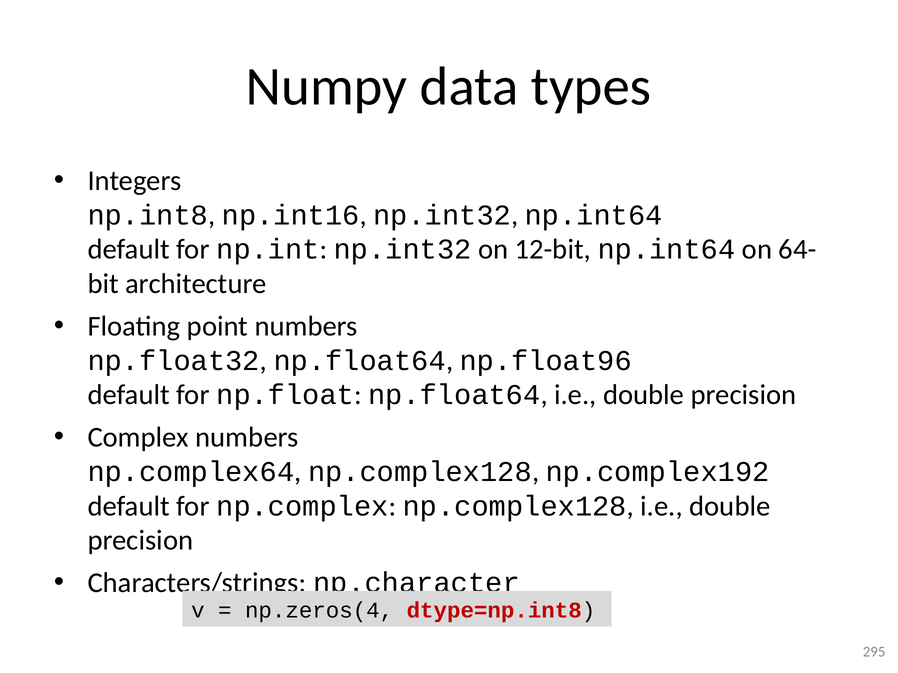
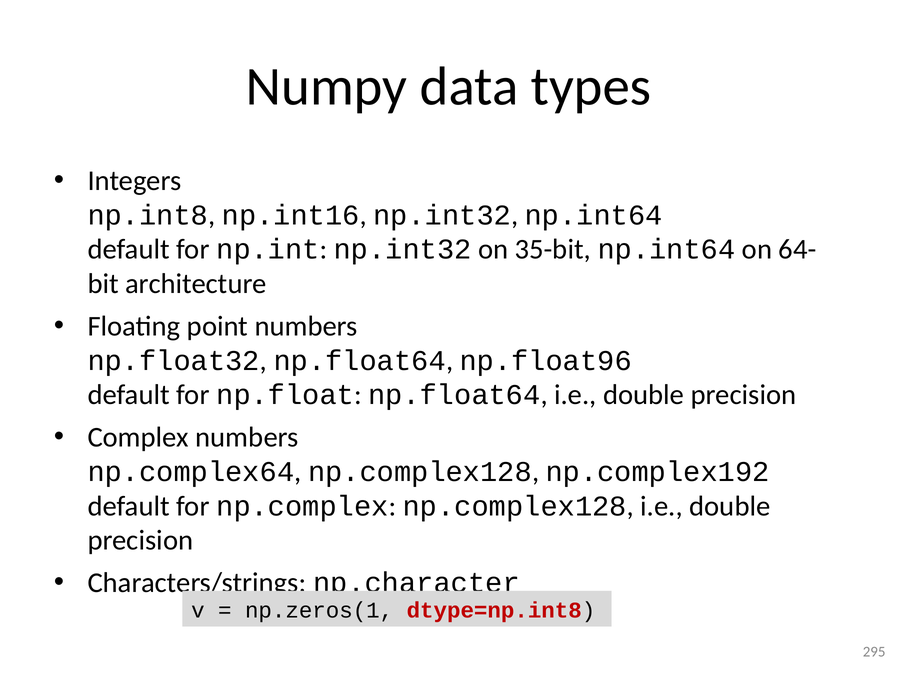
12-bit: 12-bit -> 35-bit (553, 250)
np.zeros(4: np.zeros(4 -> np.zeros(1 (319, 611)
